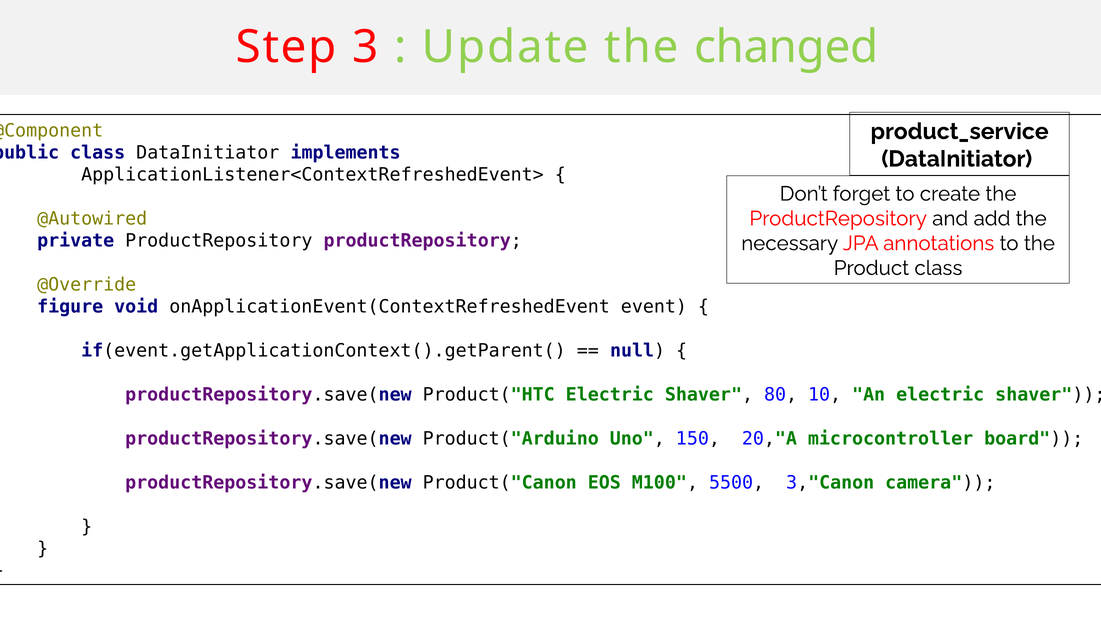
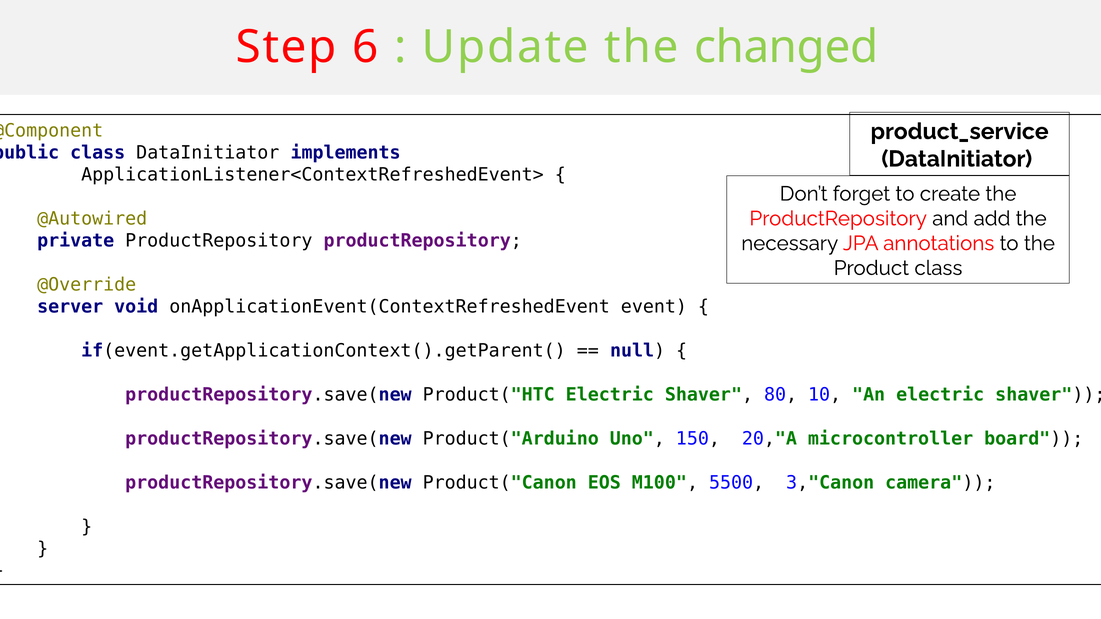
3: 3 -> 6 (365, 47)
figure: figure -> server (70, 307)
